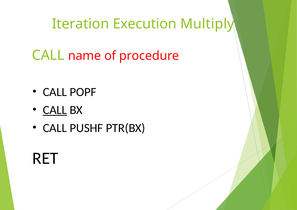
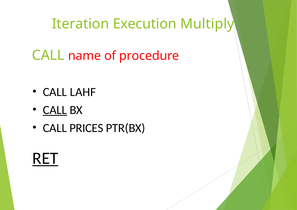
POPF: POPF -> LAHF (83, 92)
PUSHF: PUSHF -> PRICES (86, 128)
RET underline: none -> present (45, 158)
